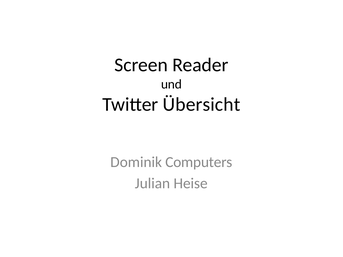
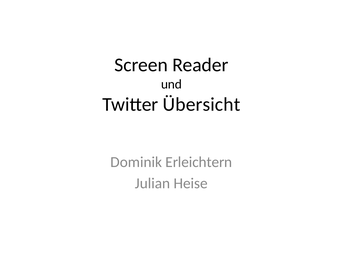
Computers: Computers -> Erleichtern (199, 162)
